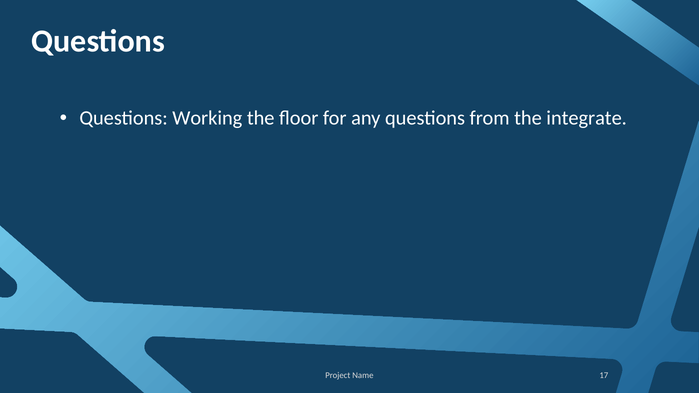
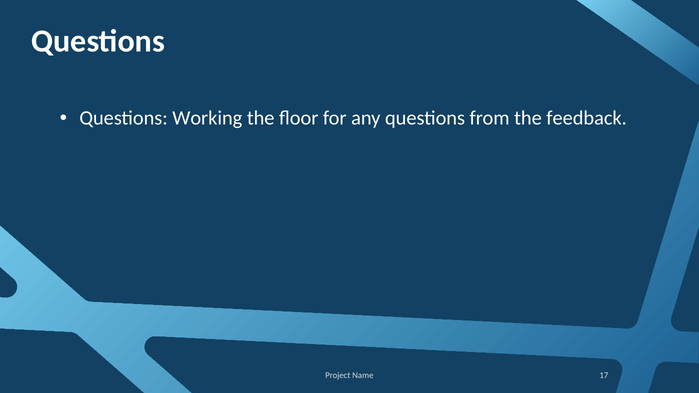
integrate: integrate -> feedback (587, 118)
